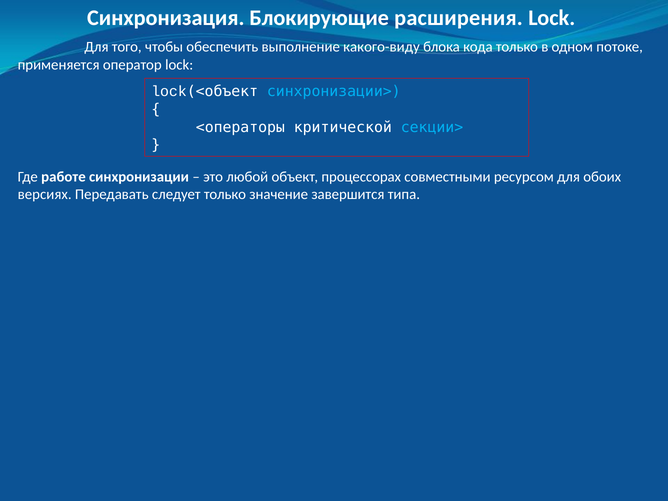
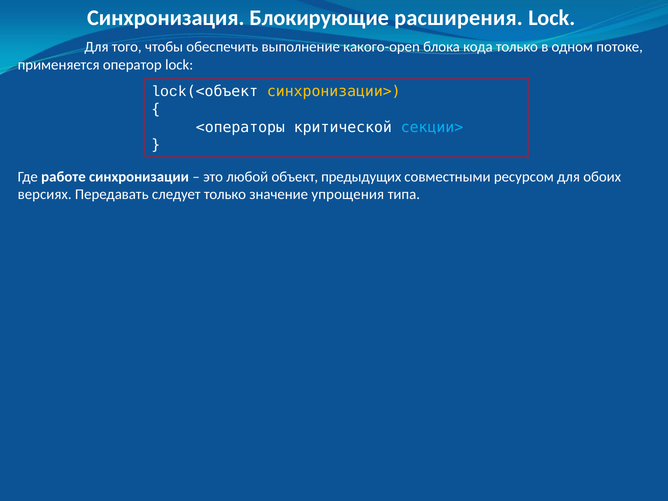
какого-виду: какого-виду -> какого-open (382, 47)
синхронизации> colour: light blue -> yellow (334, 92)
процессорах: процессорах -> предыдущих (361, 177)
завершится: завершится -> упрощения (348, 195)
